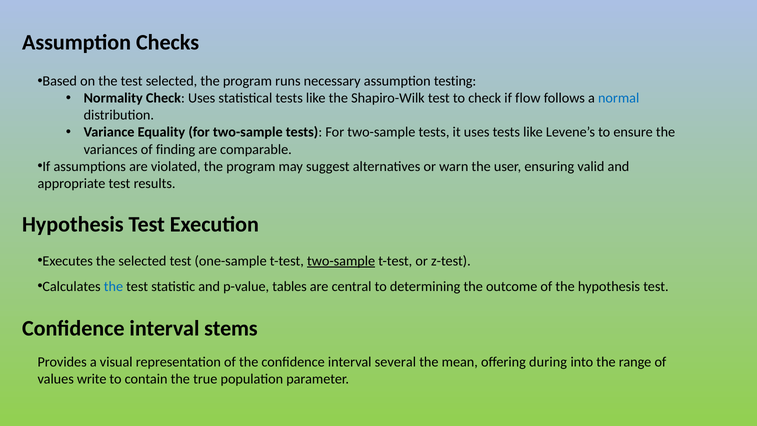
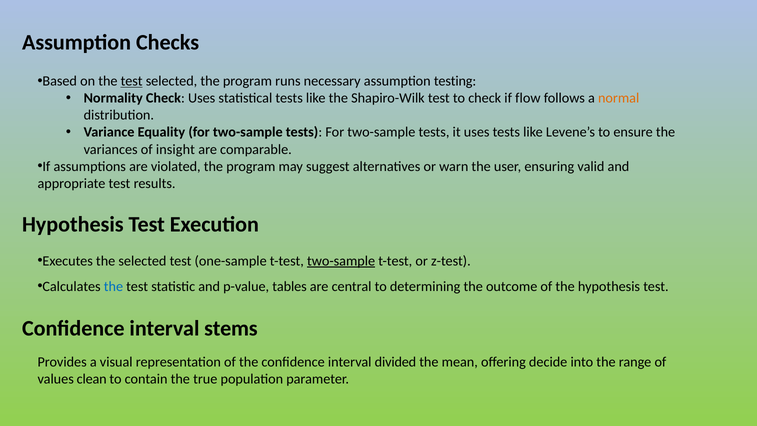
test underline: none -> present (132, 81)
normal colour: blue -> orange (619, 98)
finding: finding -> insight (175, 149)
several: several -> divided (395, 362)
during: during -> decide (548, 362)
write: write -> clean (92, 379)
